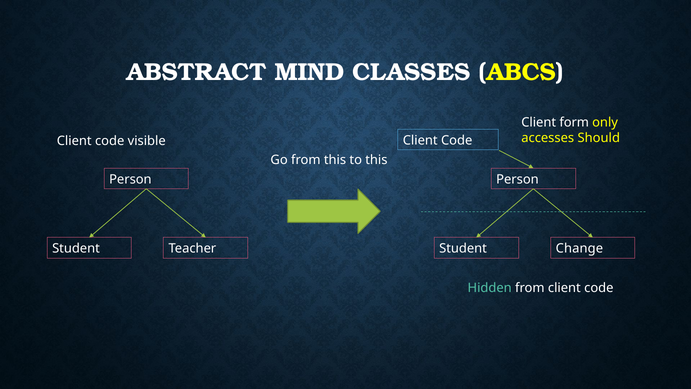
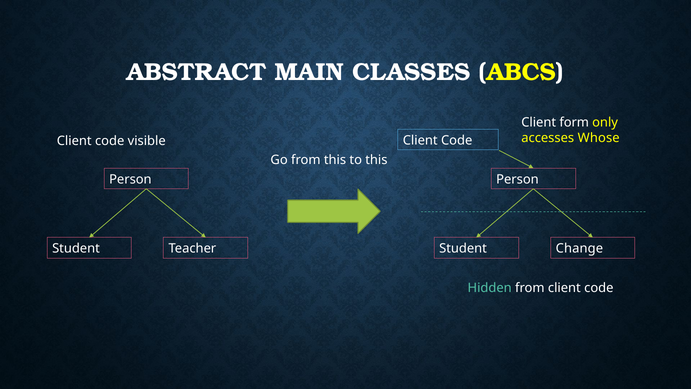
MIND: MIND -> MAIN (309, 72)
Should: Should -> Whose (599, 138)
